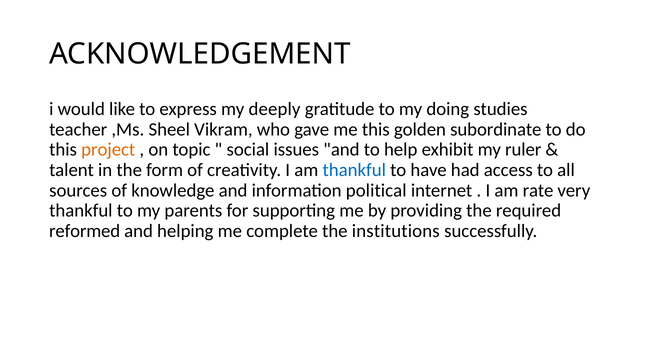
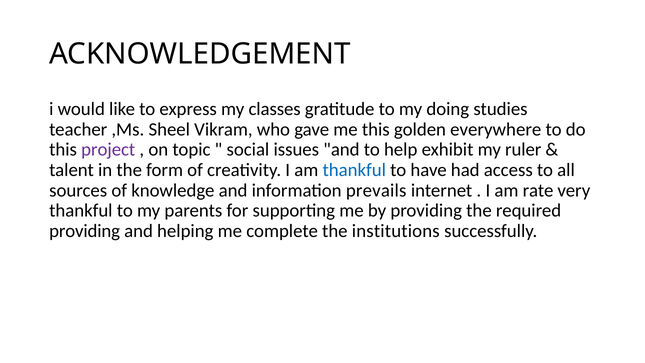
deeply: deeply -> classes (275, 109)
subordinate: subordinate -> everywhere (496, 129)
project colour: orange -> purple (108, 150)
political: political -> prevails (376, 190)
reformed: reformed -> providing (85, 231)
